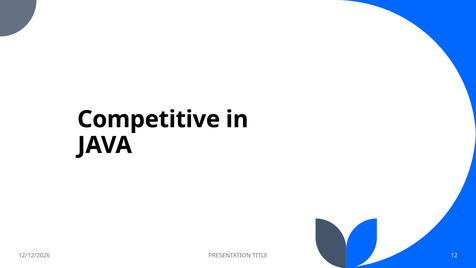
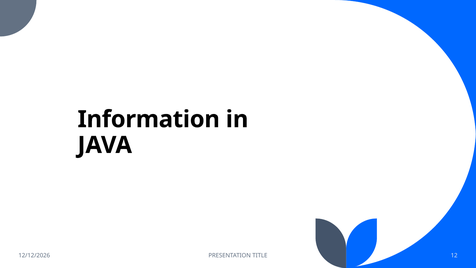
Competitive: Competitive -> Information (149, 119)
